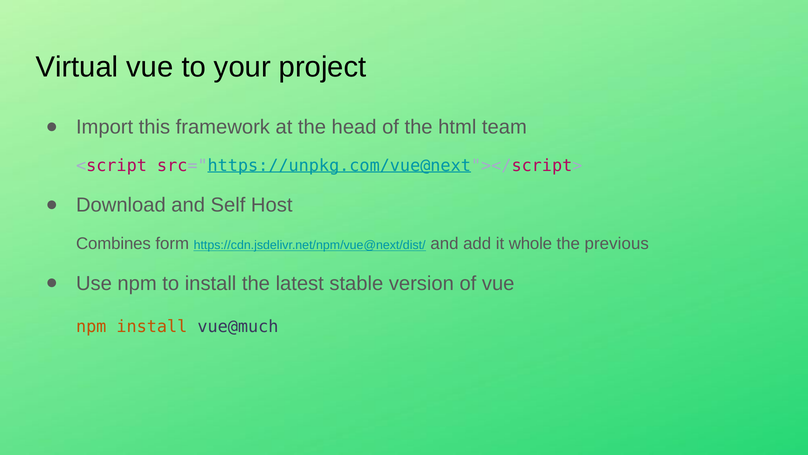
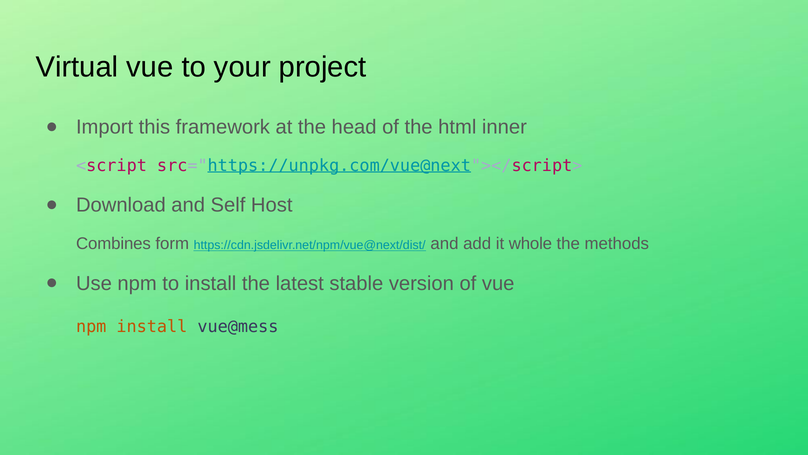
team: team -> inner (504, 127)
previous: previous -> methods (617, 244)
vue@much: vue@much -> vue@mess (238, 327)
